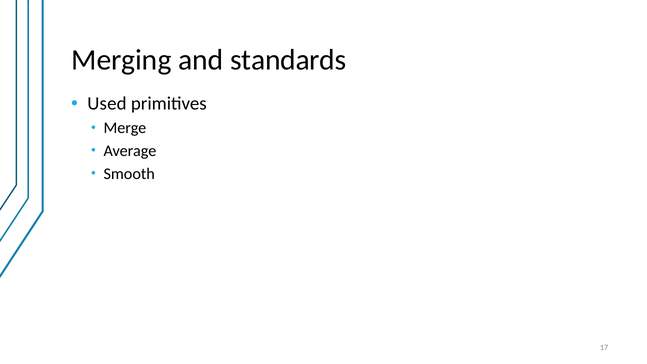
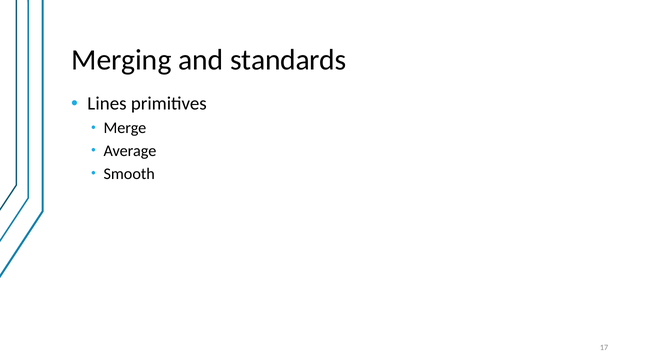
Used: Used -> Lines (107, 104)
